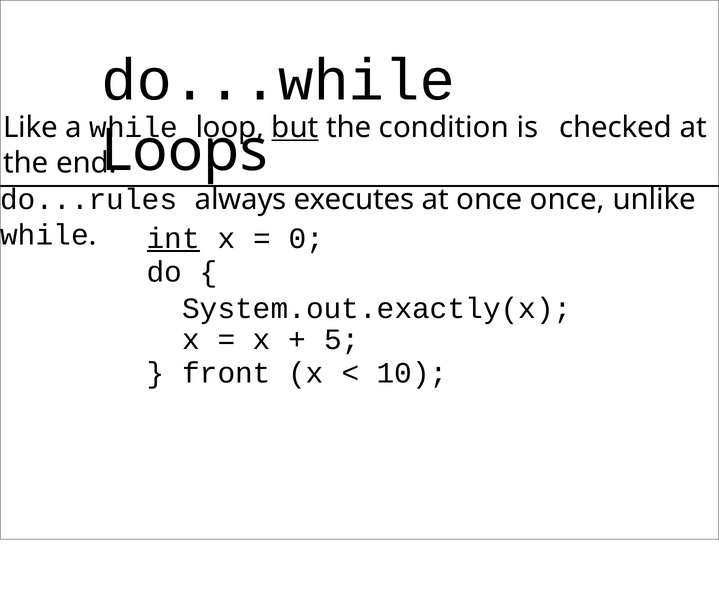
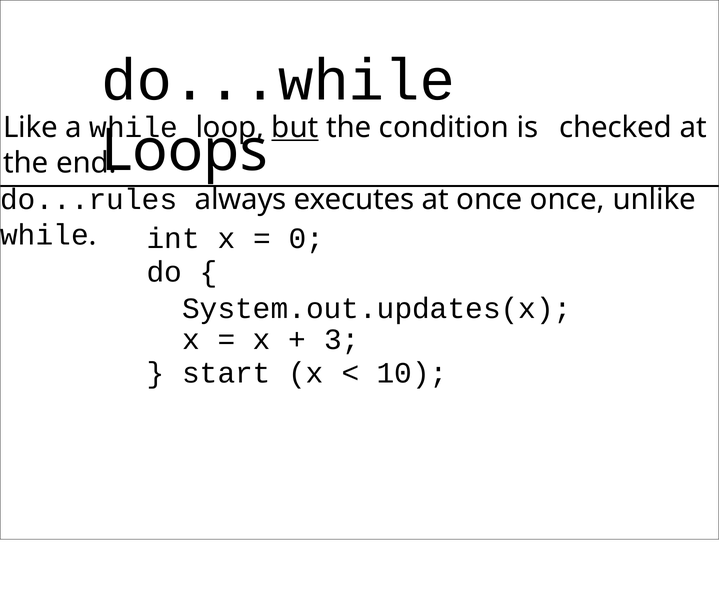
int underline: present -> none (173, 238)
System.out.exactly(x: System.out.exactly(x -> System.out.updates(x (377, 309)
5: 5 -> 3 (342, 339)
front: front -> start (226, 373)
